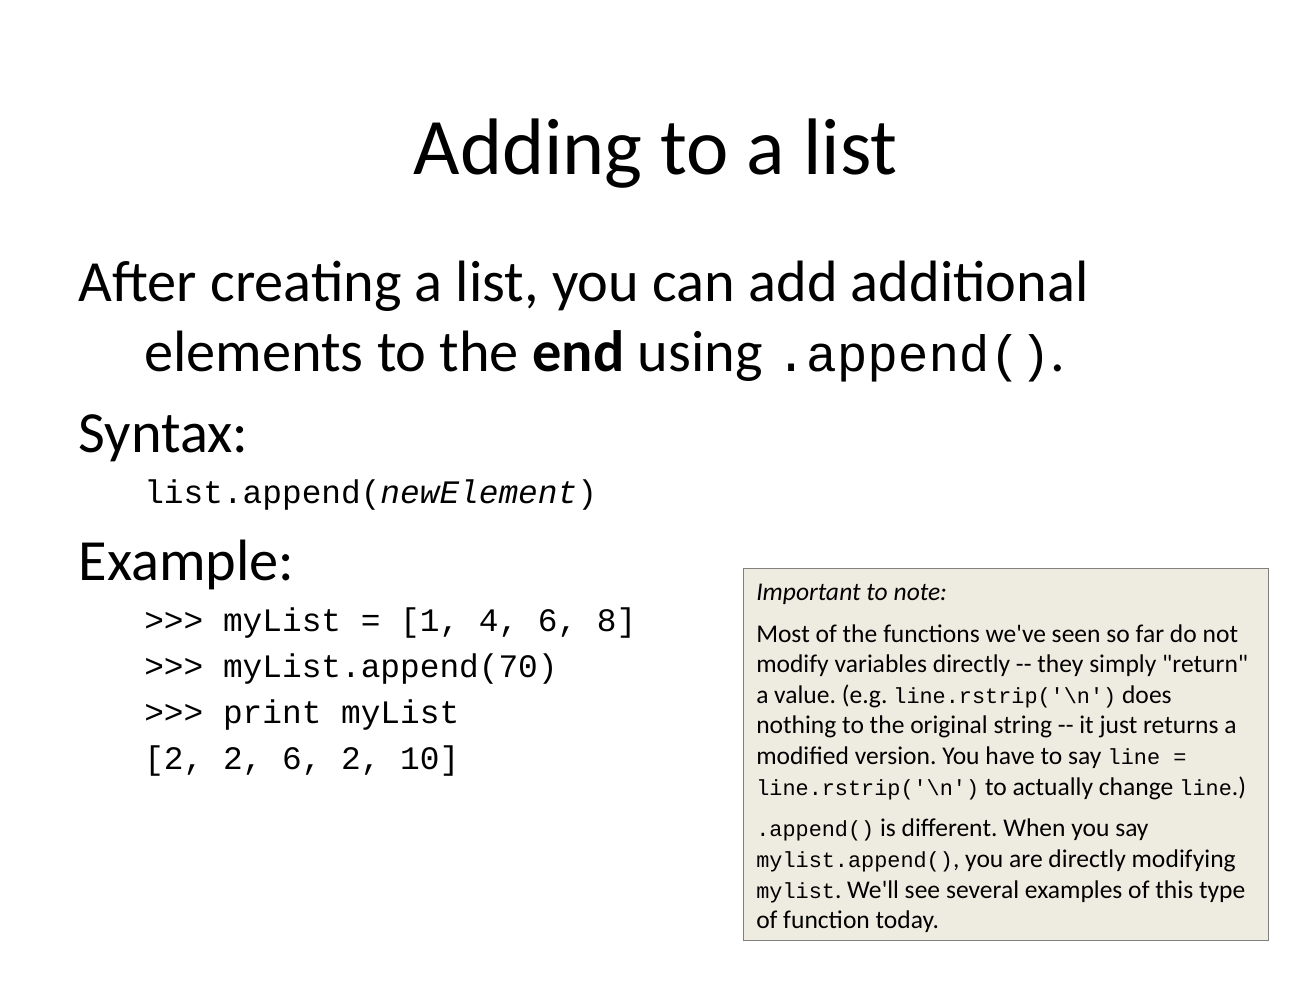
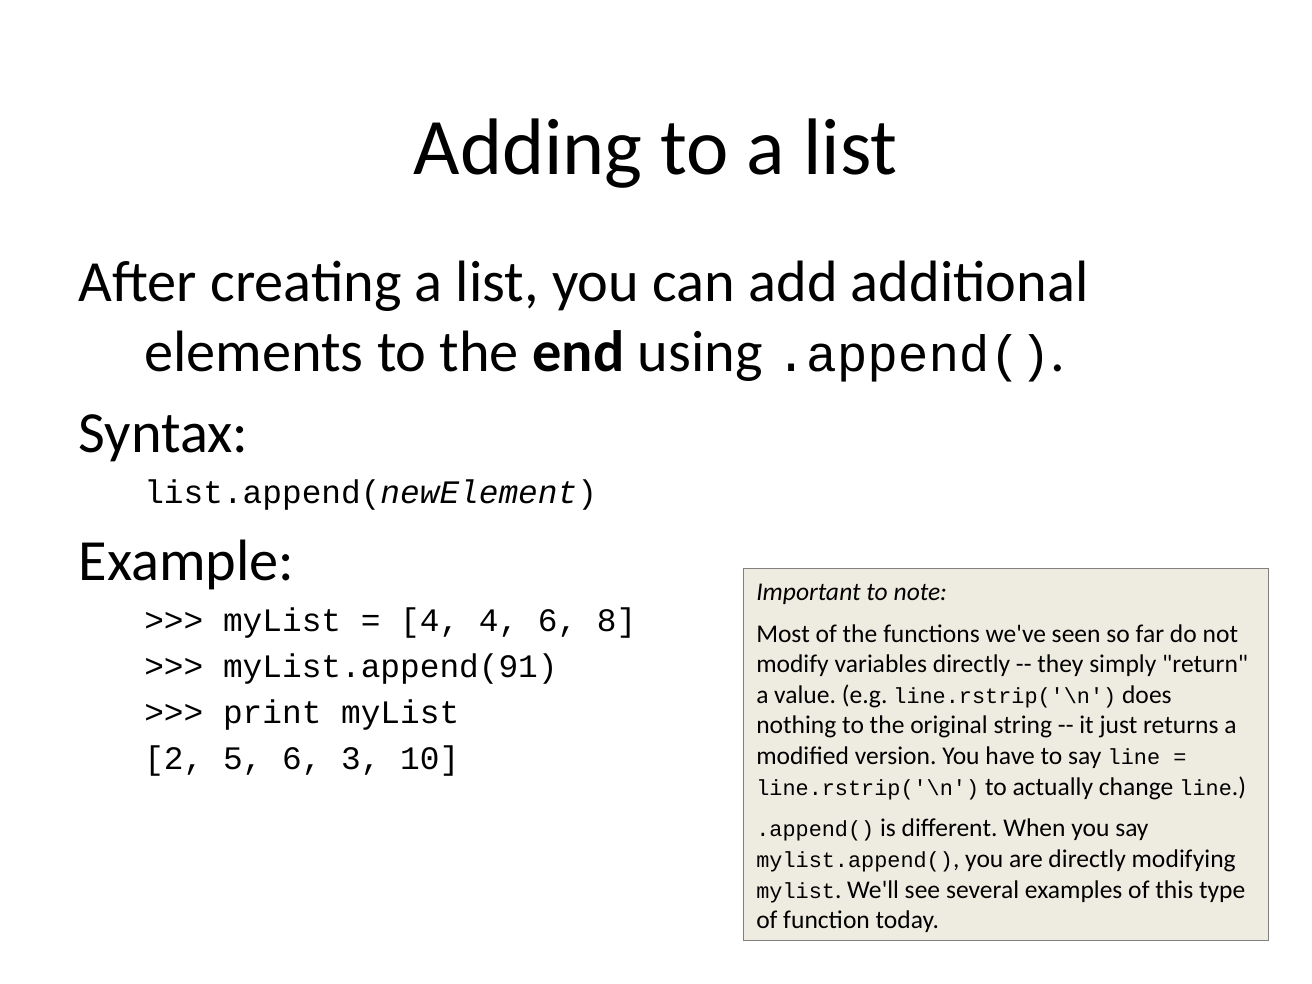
1: 1 -> 4 (430, 620)
myList.append(70: myList.append(70 -> myList.append(91 (390, 666)
2 2: 2 -> 5 (243, 758)
6 2: 2 -> 3 (361, 758)
